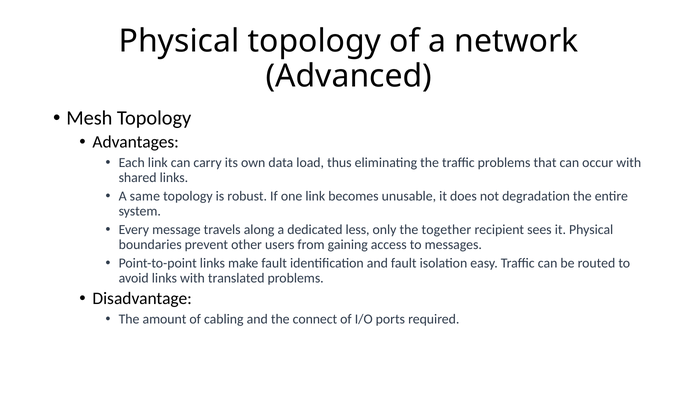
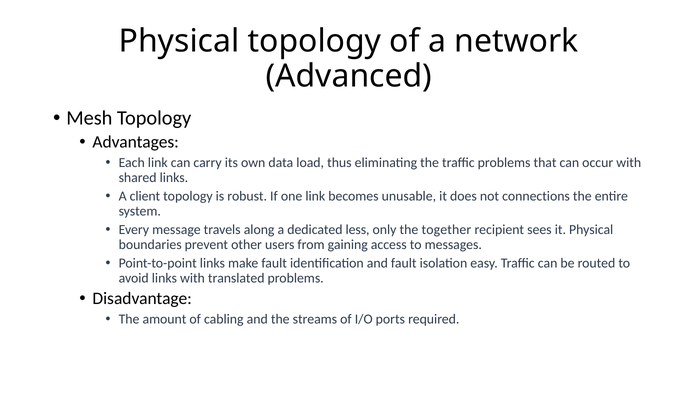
same: same -> client (145, 196)
degradation: degradation -> connections (536, 196)
connect: connect -> streams (315, 319)
